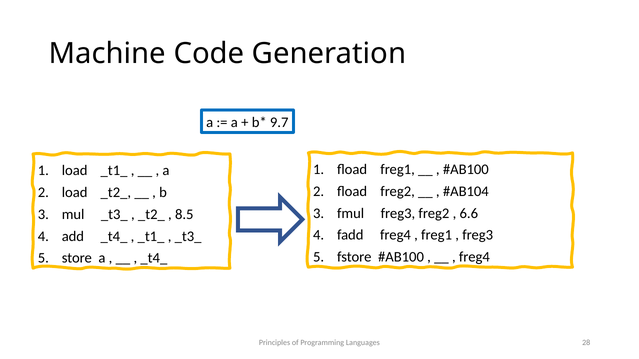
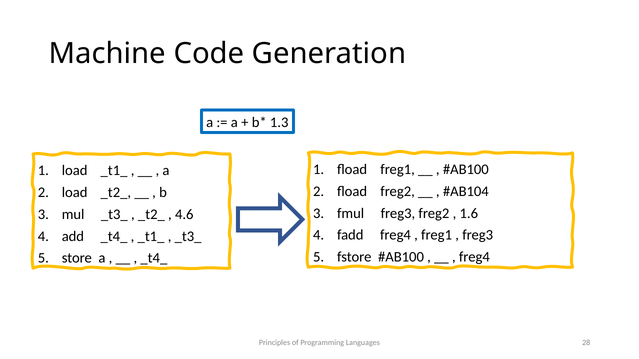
9.7: 9.7 -> 1.3 (279, 122)
6.6: 6.6 -> 1.6 (469, 213)
8.5: 8.5 -> 4.6 (184, 215)
